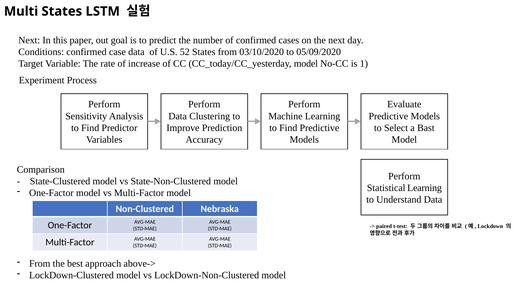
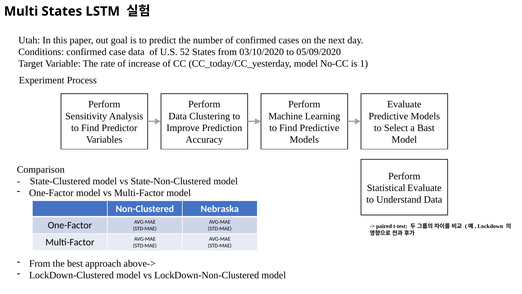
Next: Next -> Utah (29, 40)
Statistical Learning: Learning -> Evaluate (424, 188)
